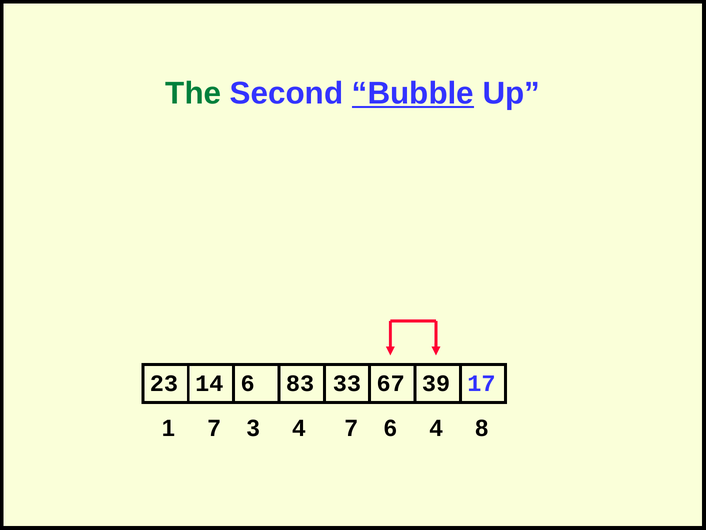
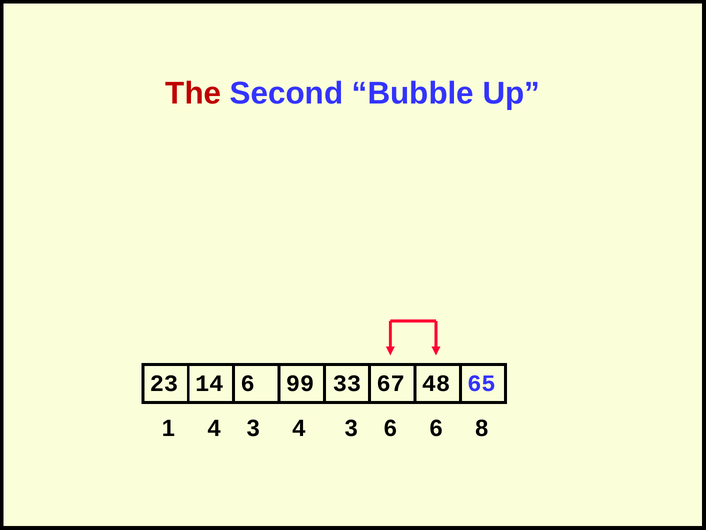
The colour: green -> red (193, 93)
Bubble underline: present -> none (413, 93)
83: 83 -> 99 (300, 383)
39: 39 -> 48 (436, 383)
17: 17 -> 65 (481, 383)
1 7: 7 -> 4 (214, 428)
3 4 7: 7 -> 3 (351, 428)
6 4: 4 -> 6 (436, 428)
